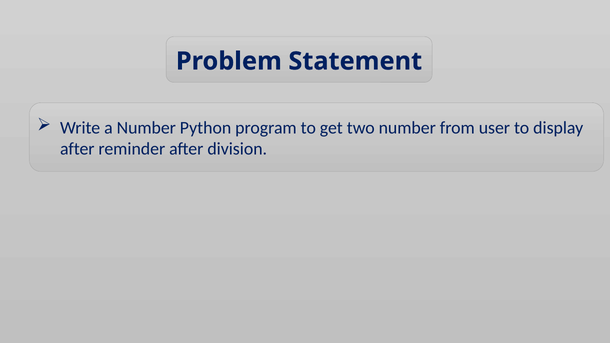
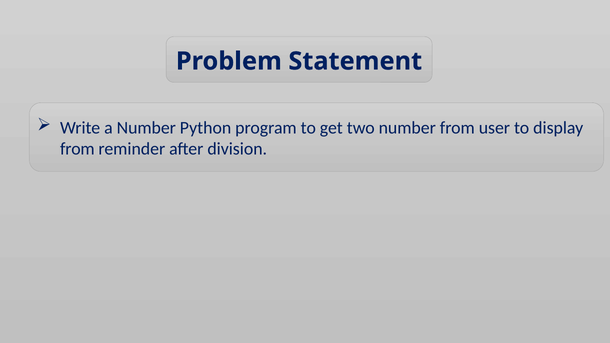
after: after -> from (77, 149)
